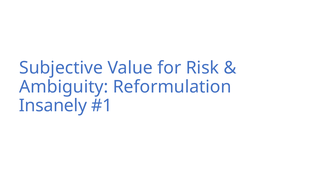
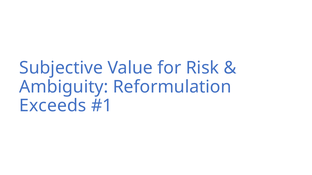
Insanely: Insanely -> Exceeds (53, 106)
